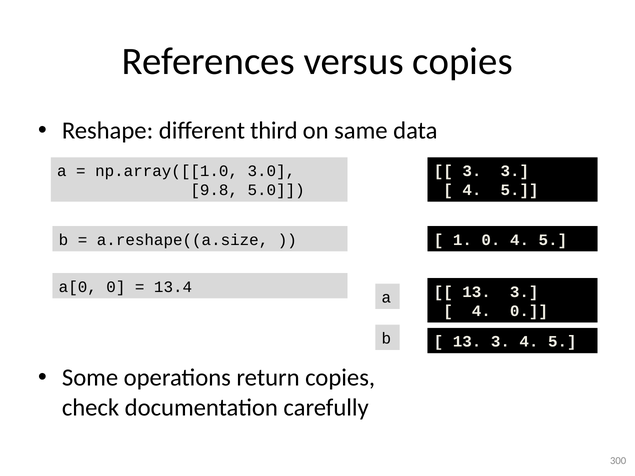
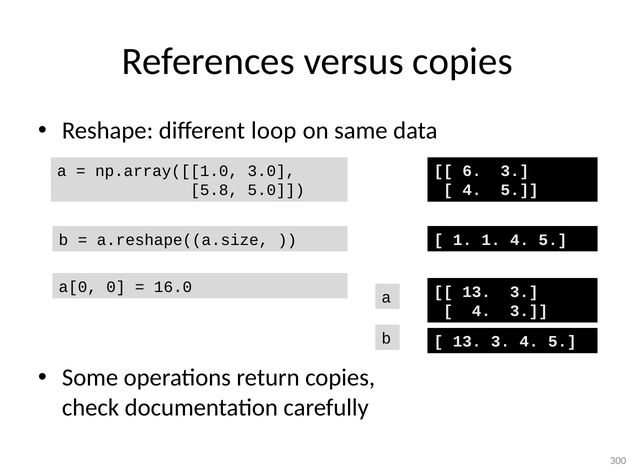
third: third -> loop (274, 131)
3: 3 -> 6 (472, 171)
9.8: 9.8 -> 5.8 (214, 190)
1 0: 0 -> 1 (491, 240)
13.4: 13.4 -> 16.0 (173, 287)
4 0: 0 -> 3 (529, 311)
